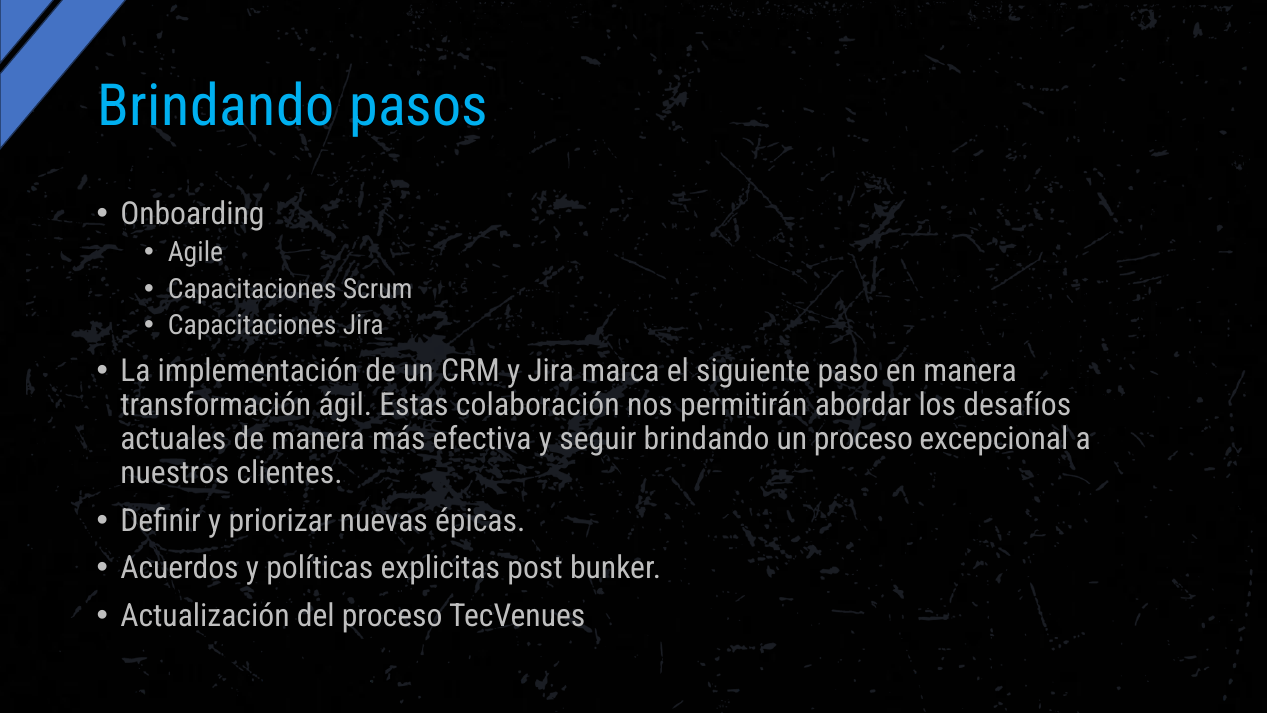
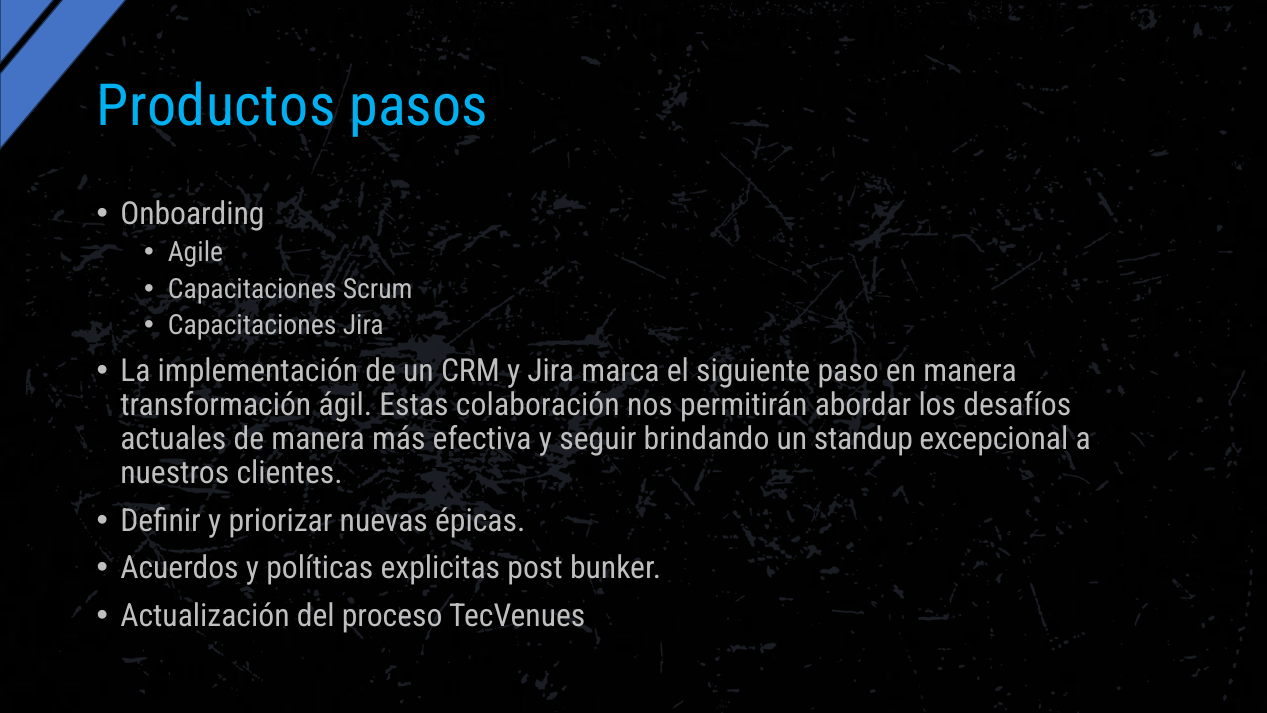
Brindando: Brindando -> Productos (216, 106)
un proceso: proceso -> standup (863, 439)
